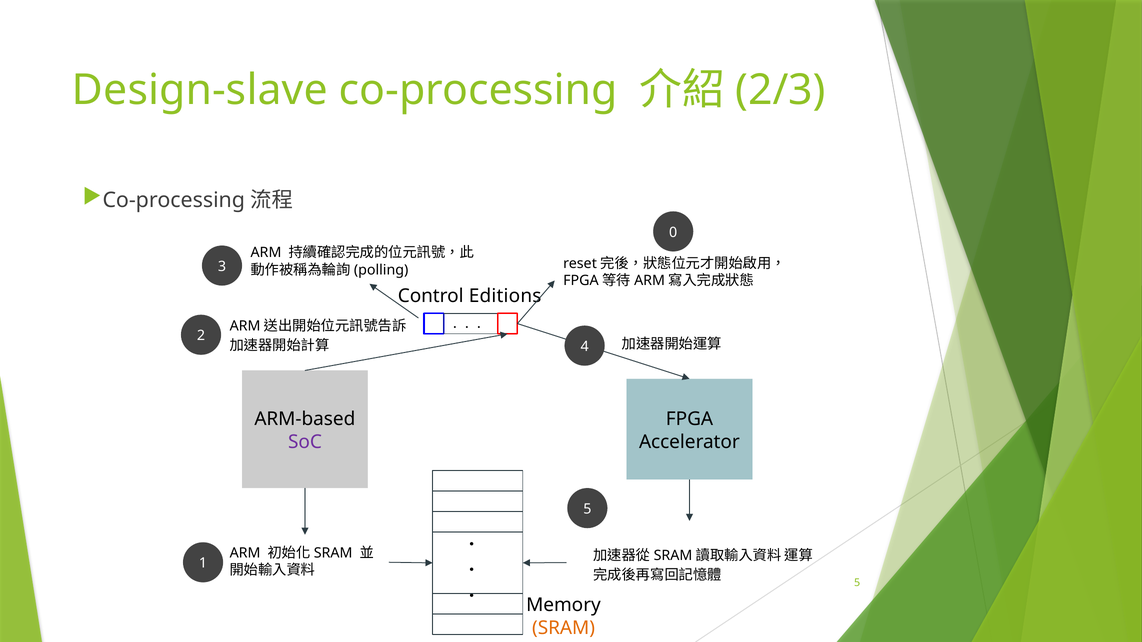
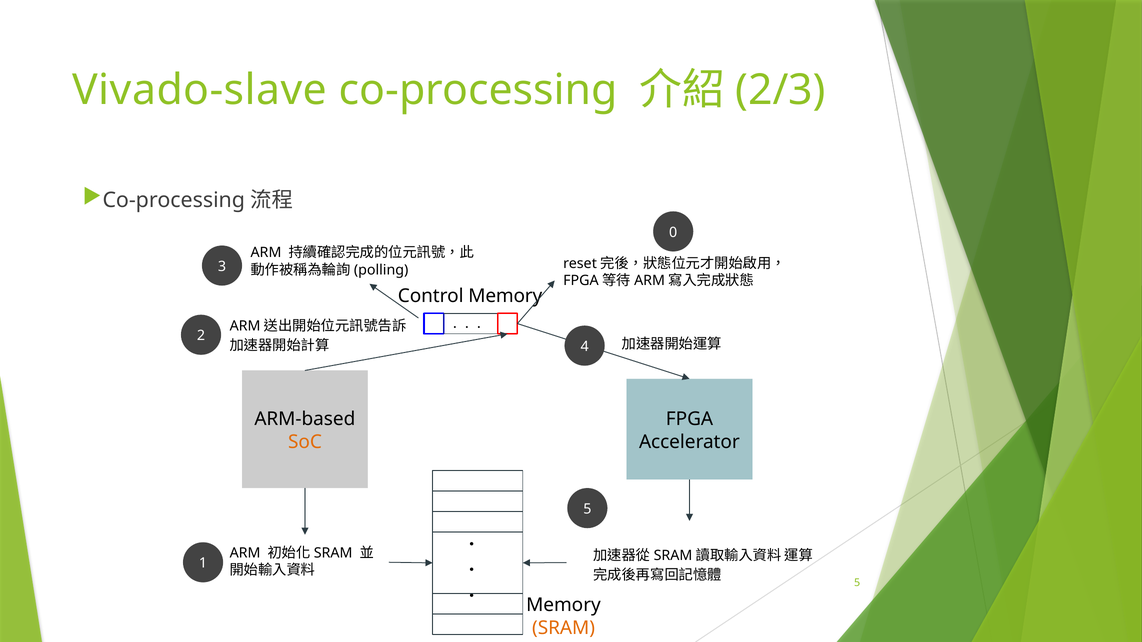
Design-slave: Design-slave -> Vivado-slave (200, 90)
Control Editions: Editions -> Memory (505, 296)
SoC colour: purple -> orange (305, 442)
